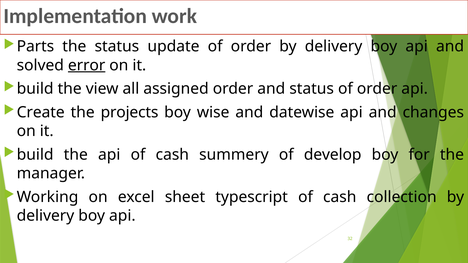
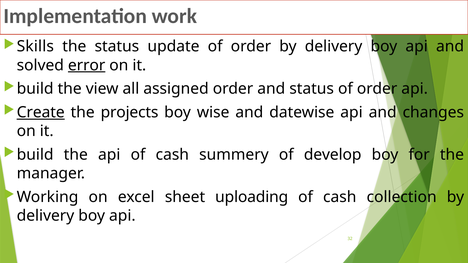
Parts: Parts -> Skills (35, 47)
Create underline: none -> present (41, 113)
typescript: typescript -> uploading (252, 197)
